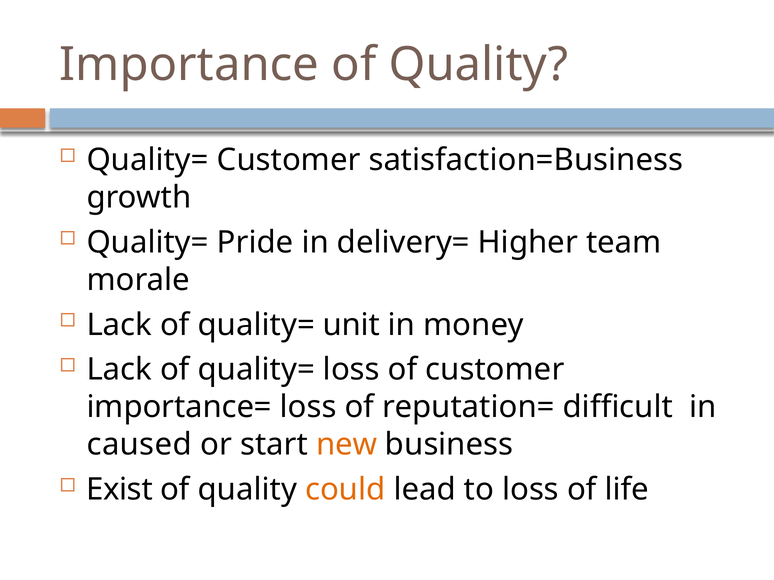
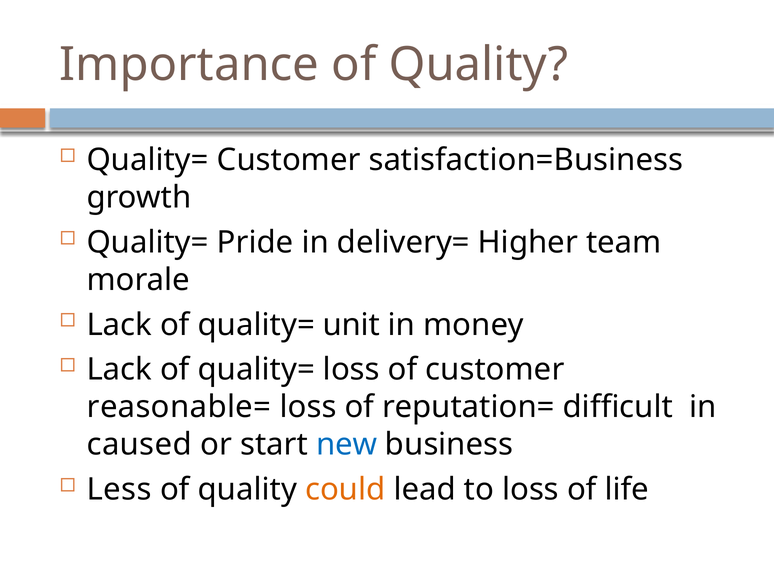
importance=: importance= -> reasonable= (179, 407)
new colour: orange -> blue (347, 445)
Exist: Exist -> Less (119, 490)
